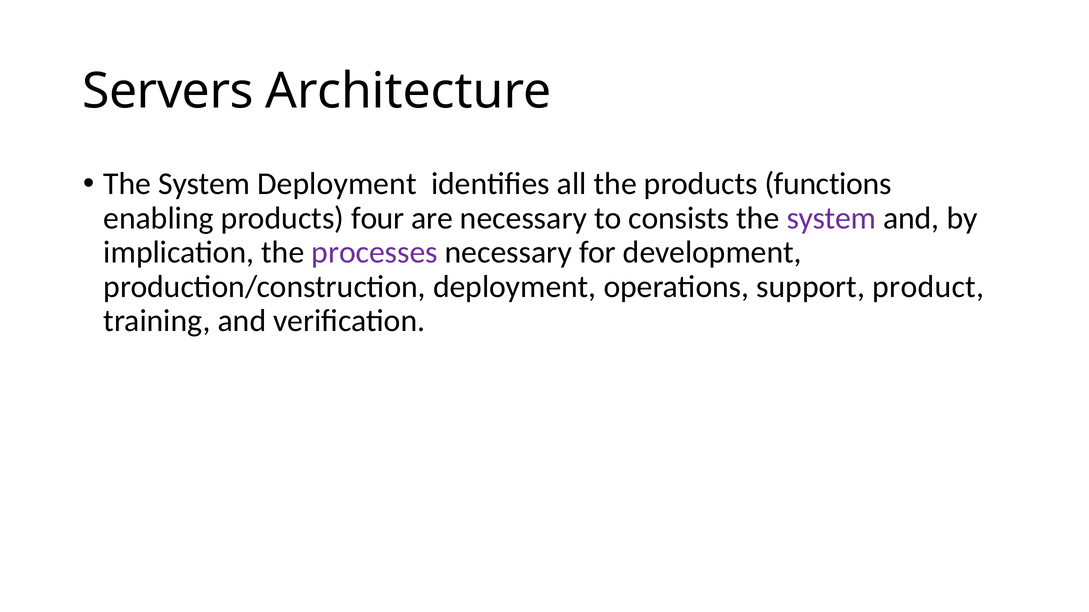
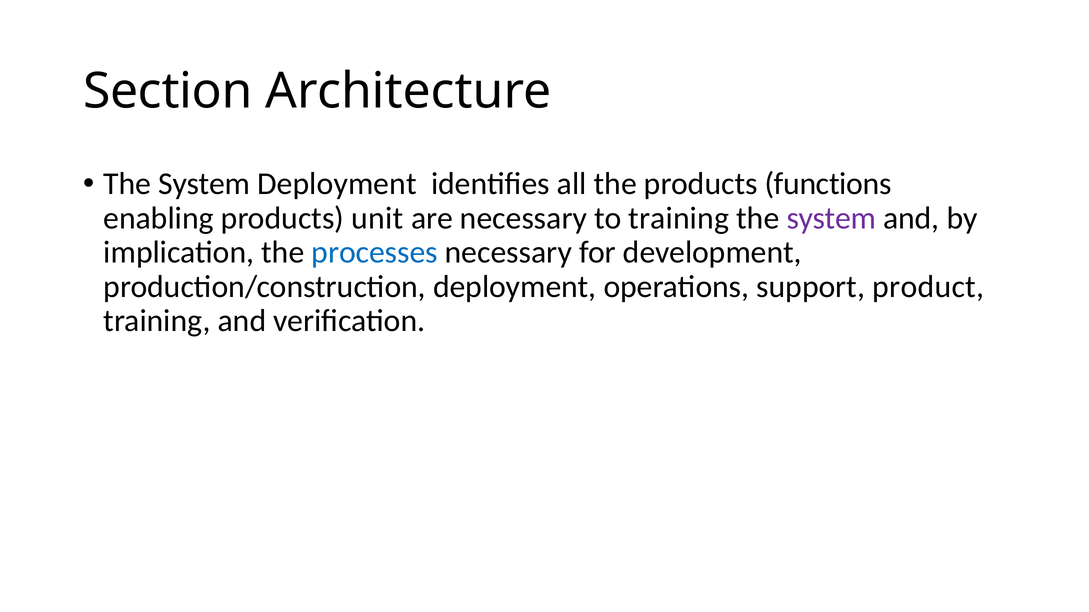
Servers: Servers -> Section (168, 91)
four: four -> unit (377, 218)
to consists: consists -> training (679, 218)
processes colour: purple -> blue (375, 253)
